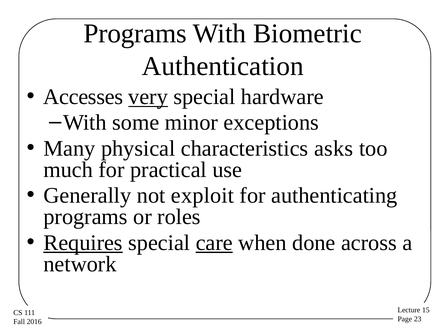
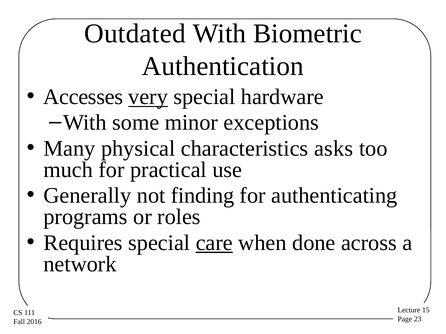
Programs: Programs -> Outdated (135, 34)
exploit: exploit -> finding (203, 196)
Requires underline: present -> none (83, 243)
